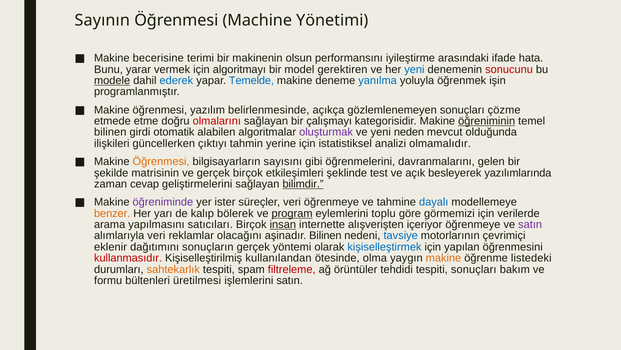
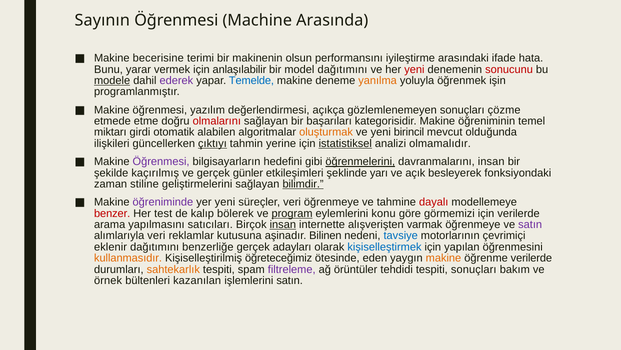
Yönetimi: Yönetimi -> Arasında (332, 20)
algoritmayı: algoritmayı -> anlaşılabilir (239, 69)
model gerektiren: gerektiren -> dağıtımını (342, 69)
yeni colour: blue -> red (414, 69)
ederek colour: blue -> purple (176, 80)
yanılma colour: blue -> orange (378, 80)
belirlenmesinde: belirlenmesinde -> değerlendirmesi (269, 110)
çalışmayı: çalışmayı -> başarıları (329, 121)
öğreniminin underline: present -> none (487, 121)
bilinen: bilinen -> miktarı (110, 132)
oluşturmak colour: purple -> orange (326, 132)
neden: neden -> birincil (409, 132)
çıktıyı underline: none -> present (212, 143)
istatistiksel underline: none -> present (345, 143)
Öğrenmesi colour: orange -> purple (161, 161)
sayısını: sayısını -> hedefini (283, 161)
öğrenmelerini underline: none -> present (360, 161)
davranmalarını gelen: gelen -> insan (491, 161)
matrisinin: matrisinin -> kaçırılmış (155, 173)
gerçek birçok: birçok -> günler (248, 173)
test: test -> yarı (379, 173)
yazılımlarında: yazılımlarında -> fonksiyondaki (518, 173)
cevap: cevap -> stiline (144, 184)
yer ister: ister -> yeni (225, 202)
dayalı colour: blue -> red (434, 202)
benzer colour: orange -> red (112, 213)
yarı: yarı -> test (163, 213)
toplu: toplu -> konu (384, 213)
içeriyor: içeriyor -> varmak (425, 224)
olacağını: olacağını -> kutusuna (239, 235)
sonuçların: sonuçların -> benzerliğe (208, 246)
yöntemi: yöntemi -> adayları (292, 246)
kullanmasıdır colour: red -> orange (128, 258)
kullanılandan: kullanılandan -> öğreteceğimiz (279, 258)
olma: olma -> eden (375, 258)
öğrenme listedeki: listedeki -> verilerde (531, 258)
filtreleme colour: red -> purple (292, 269)
formu: formu -> örnek (108, 280)
üretilmesi: üretilmesi -> kazanılan (197, 280)
